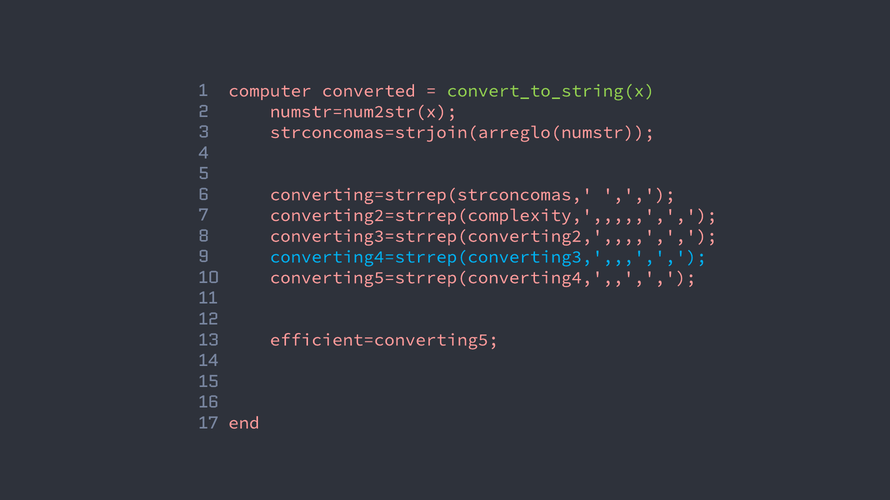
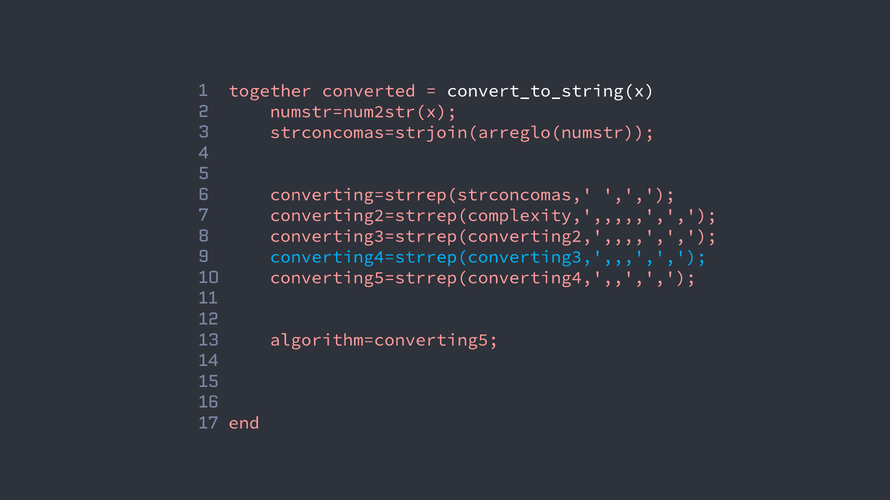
computer: computer -> together (270, 91)
convert_to_string(x colour: light green -> white (551, 91)
efficient=converting5: efficient=converting5 -> algorithm=converting5 (384, 340)
